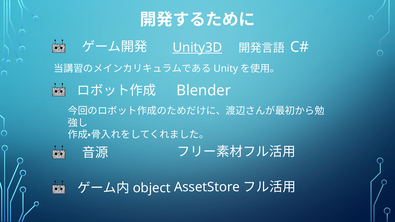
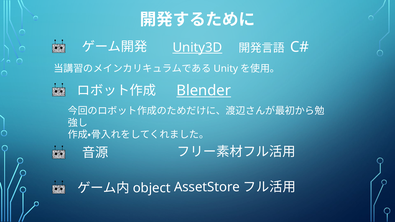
Blender underline: none -> present (204, 91)
